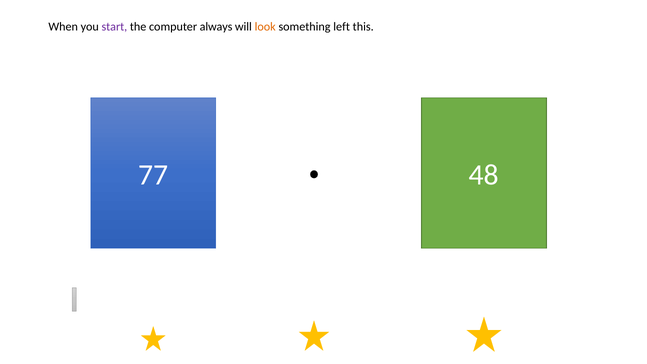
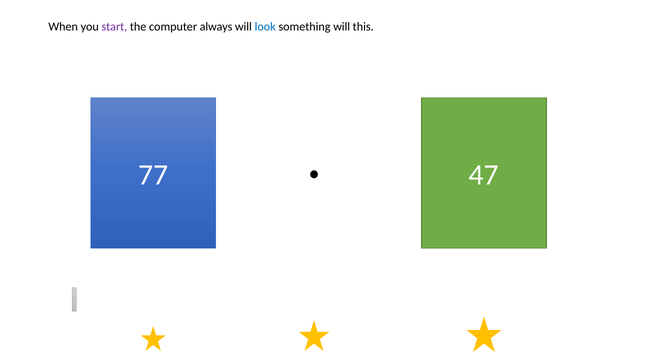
look colour: orange -> blue (265, 27)
something left: left -> will (342, 27)
48: 48 -> 47 (484, 175)
